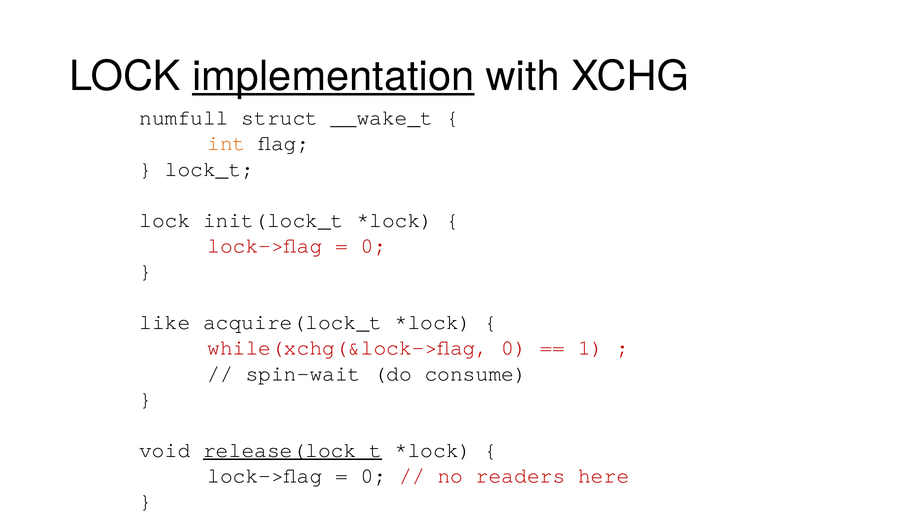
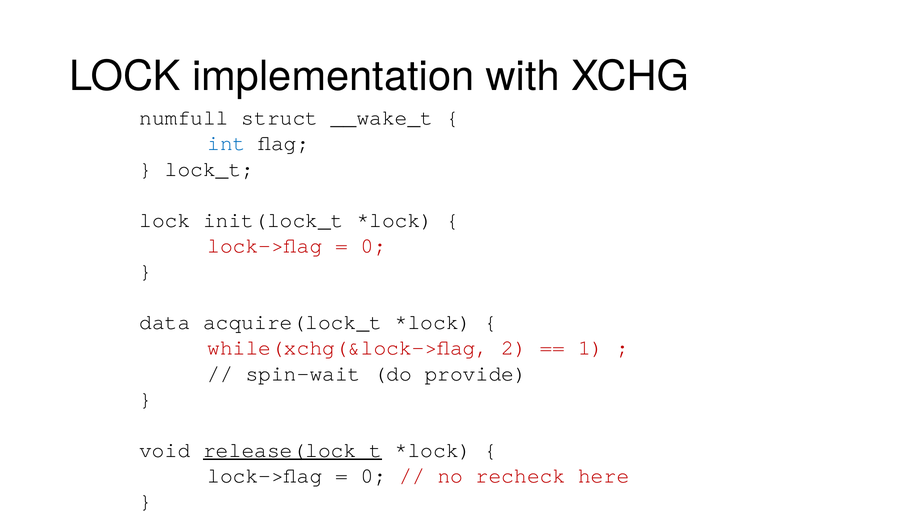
implementation underline: present -> none (333, 76)
int colour: orange -> blue (227, 143)
like: like -> data (165, 322)
while(xchg(&lock->flag 0: 0 -> 2 (514, 348)
consume: consume -> provide (476, 373)
readers: readers -> recheck (521, 476)
